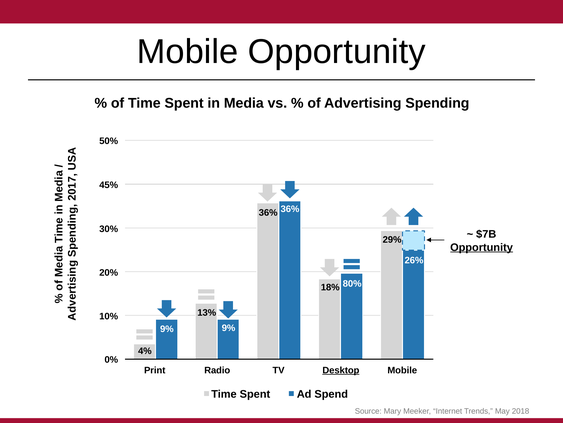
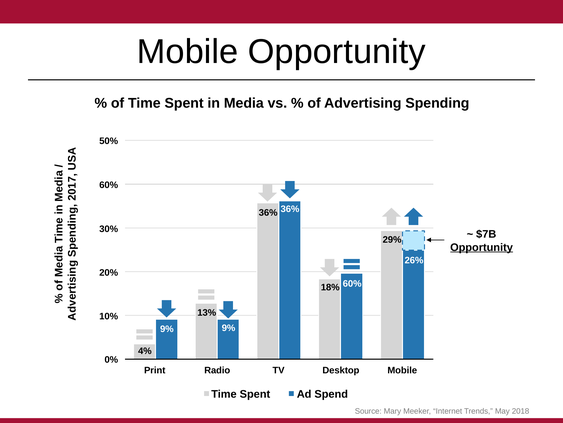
45%: 45% -> 60% (109, 185)
18% 80%: 80% -> 60% (352, 283)
Desktop underline: present -> none (341, 370)
